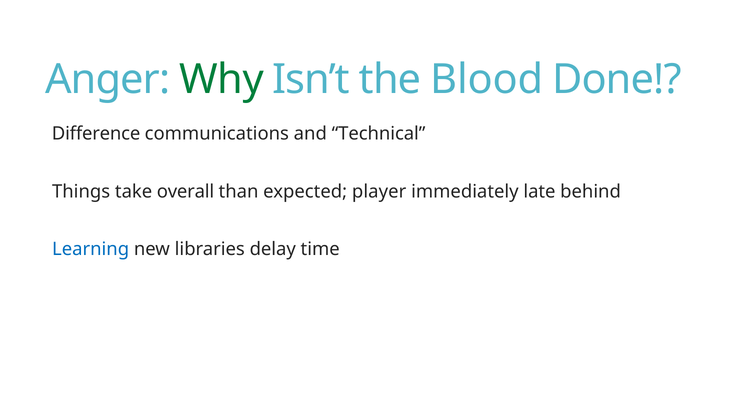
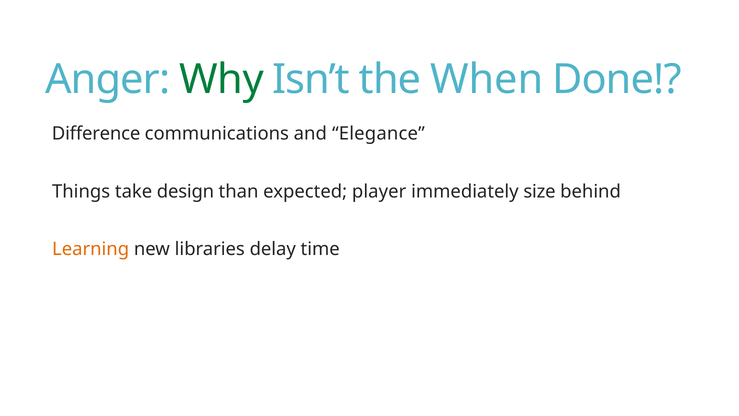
Blood: Blood -> When (487, 80)
Technical: Technical -> Elegance (378, 134)
overall: overall -> design (185, 191)
late: late -> size (540, 191)
Learning colour: blue -> orange (91, 249)
